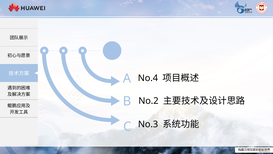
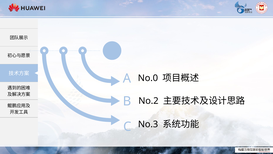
No.4: No.4 -> No.0 (148, 78)
